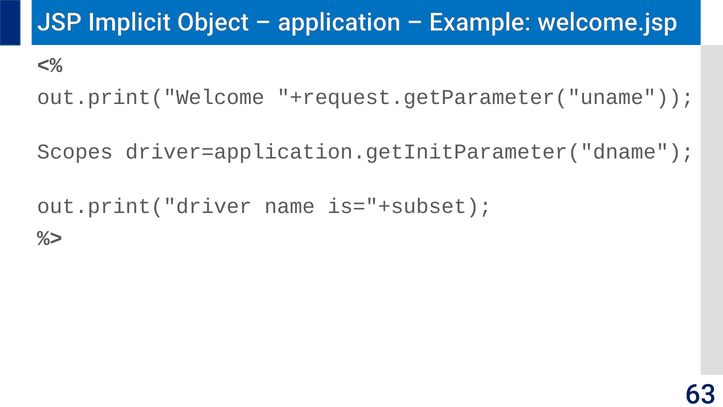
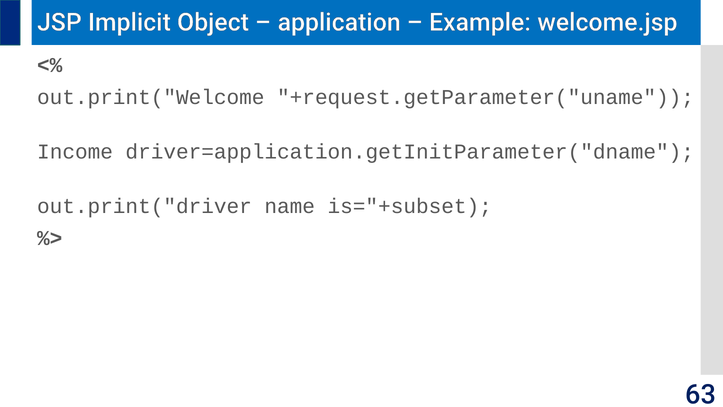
Scopes: Scopes -> Income (75, 152)
